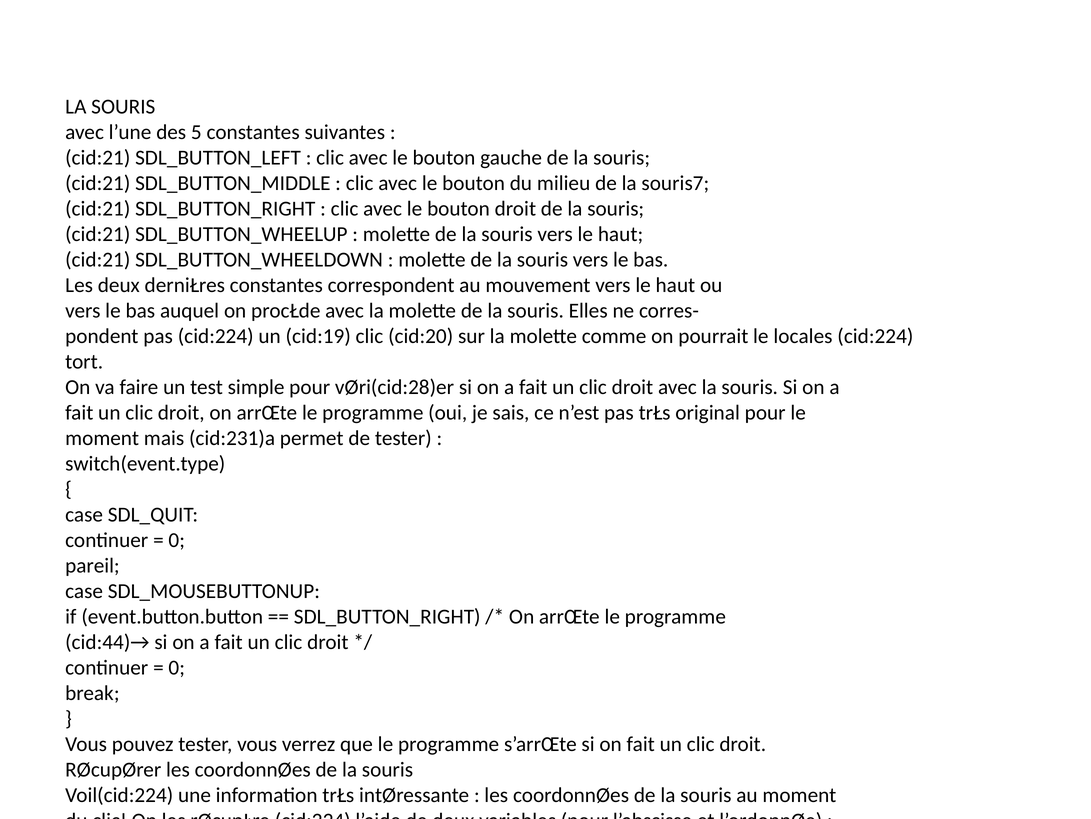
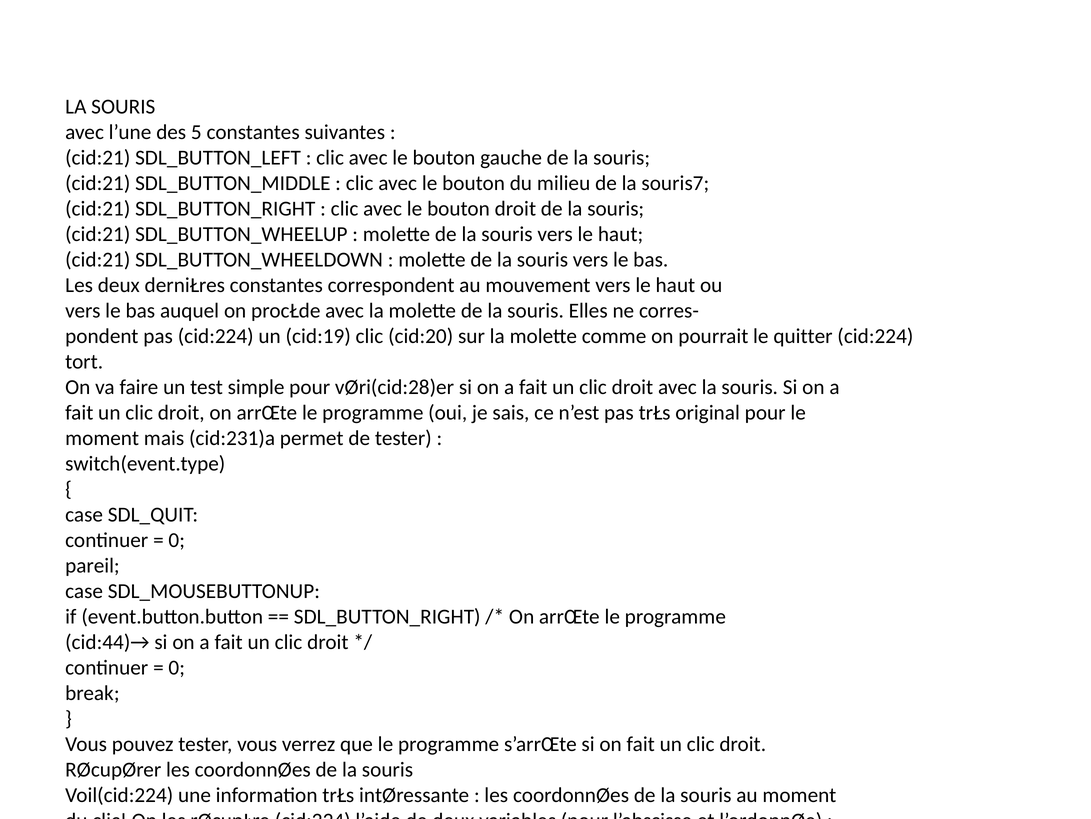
locales: locales -> quitter (803, 336)
